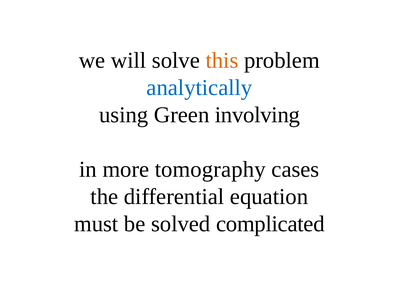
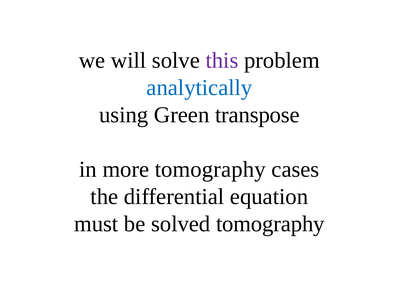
this colour: orange -> purple (222, 60)
involving: involving -> transpose (257, 115)
solved complicated: complicated -> tomography (270, 224)
